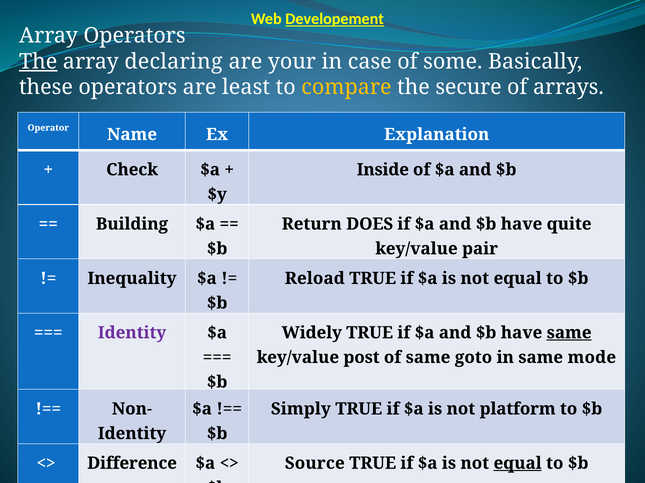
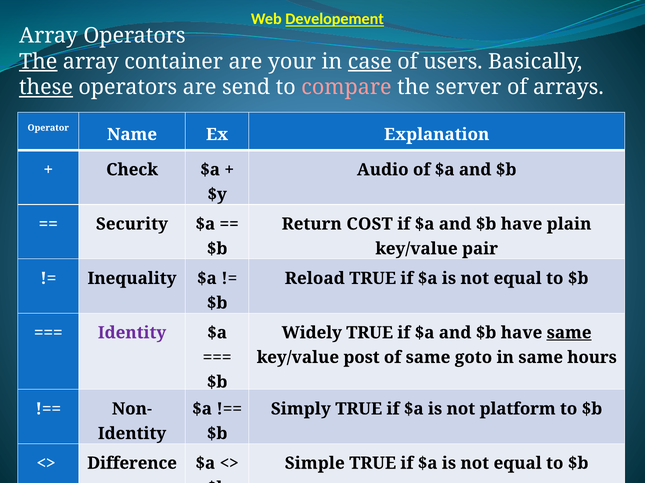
declaring: declaring -> container (174, 62)
case underline: none -> present (370, 62)
some: some -> users (453, 62)
these underline: none -> present (46, 88)
least: least -> send (246, 88)
compare colour: yellow -> pink (346, 88)
secure: secure -> server (468, 88)
Inside: Inside -> Audio (383, 170)
Building: Building -> Security (132, 224)
DOES: DOES -> COST (370, 224)
quite: quite -> plain (569, 224)
mode: mode -> hours (592, 358)
Source: Source -> Simple (315, 464)
equal underline: present -> none (518, 464)
